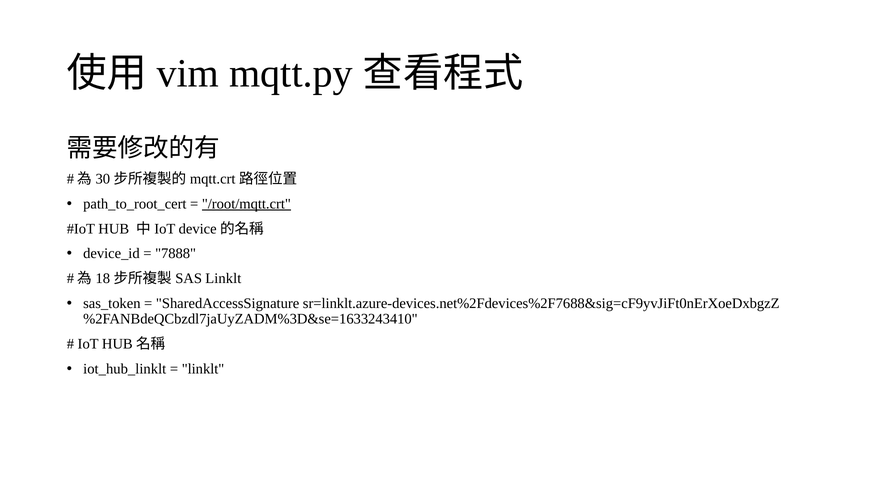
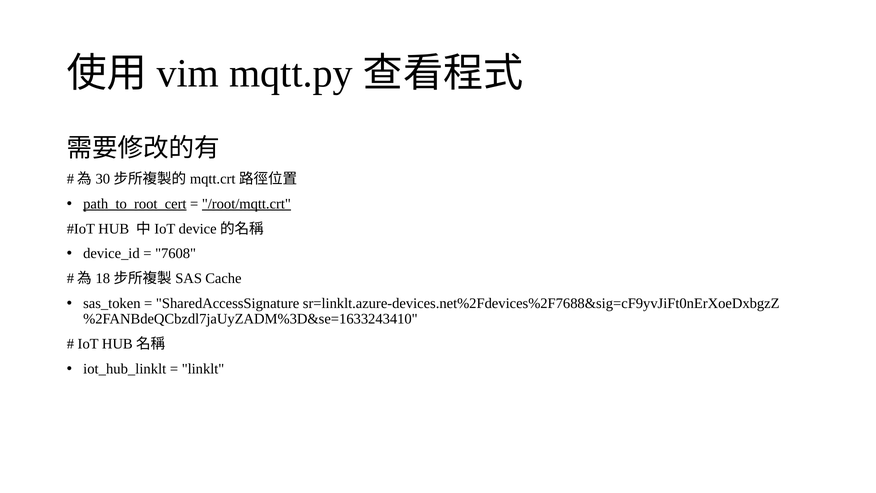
path_to_root_cert underline: none -> present (135, 204)
7888: 7888 -> 7608 (176, 253)
Linklt: Linklt -> Cache (223, 278)
